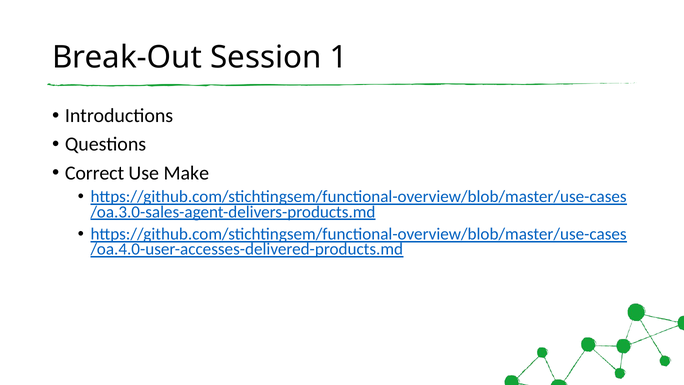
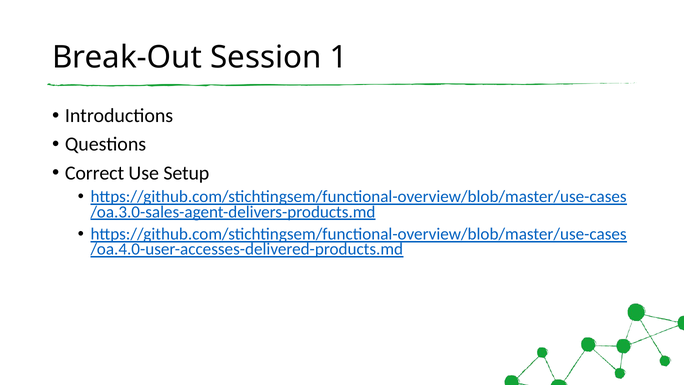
Make: Make -> Setup (186, 173)
